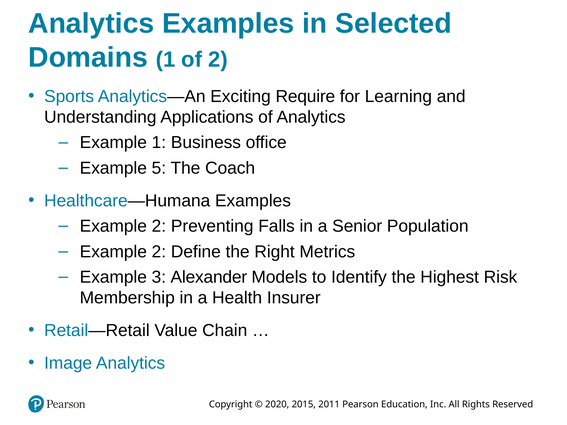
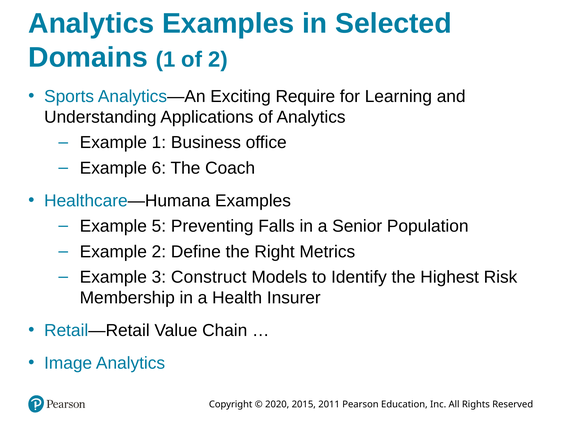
5: 5 -> 6 (159, 168)
2: 2 -> 5 (159, 226)
Alexander: Alexander -> Construct (209, 277)
